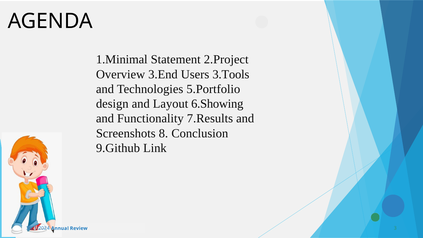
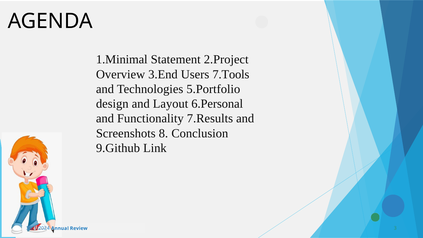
3.Tools: 3.Tools -> 7.Tools (231, 74)
6.Showing: 6.Showing -> 6.Personal (217, 104)
